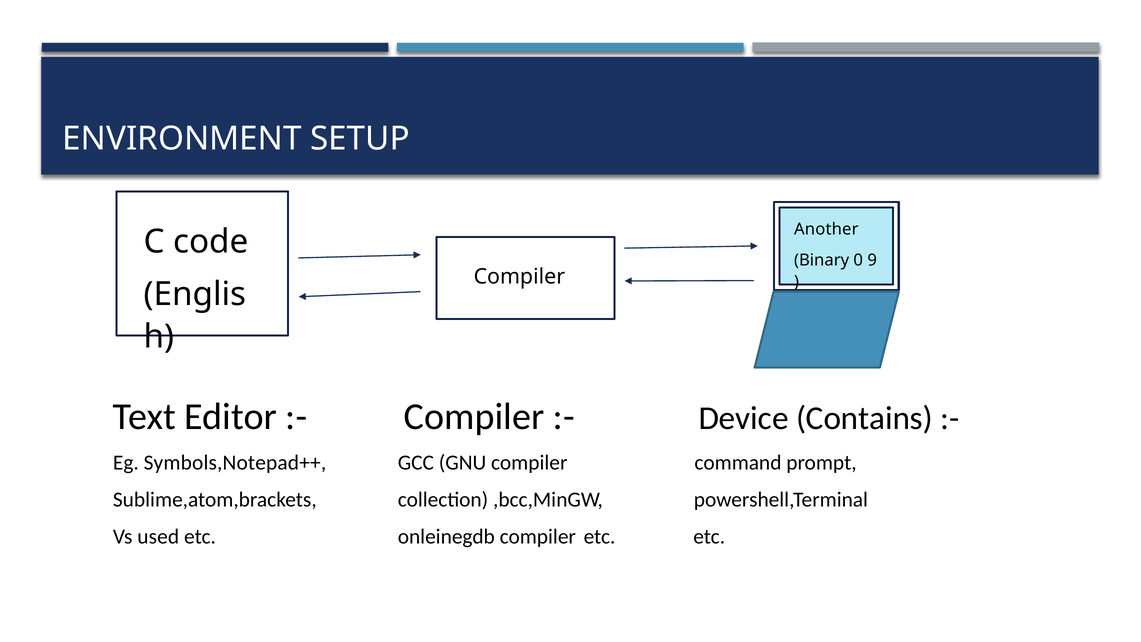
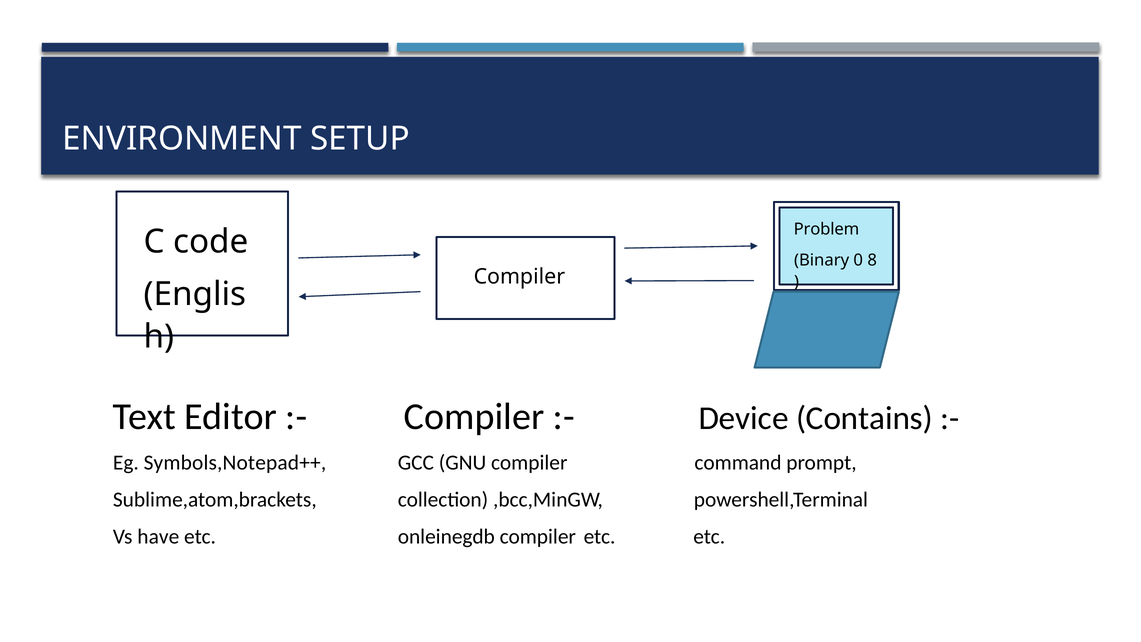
Another: Another -> Problem (826, 229)
9: 9 -> 8 (872, 260)
used: used -> have (158, 536)
